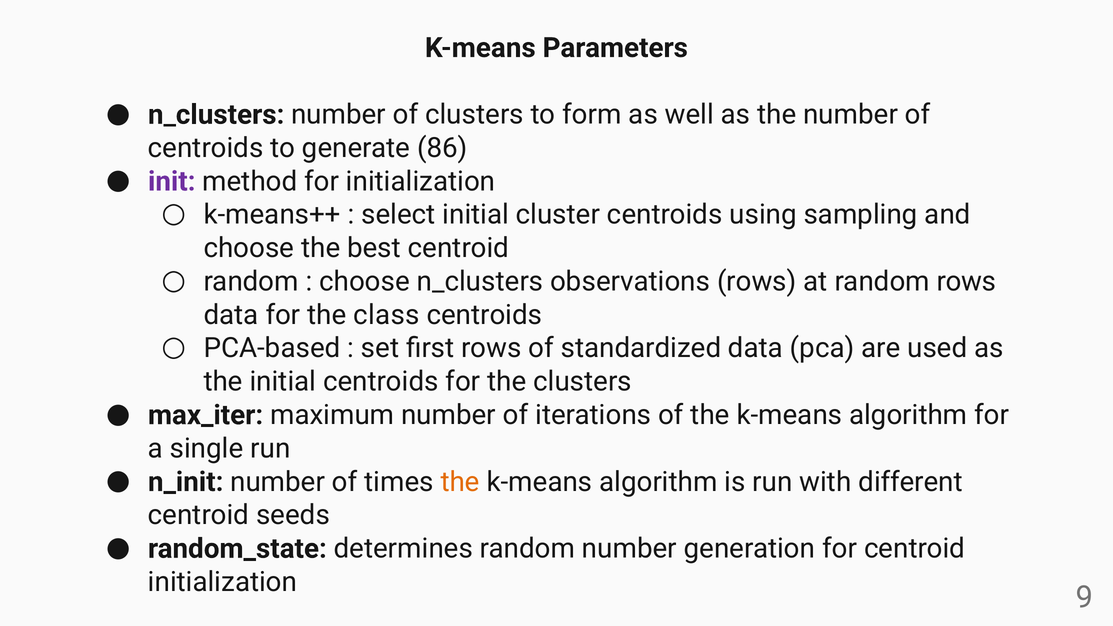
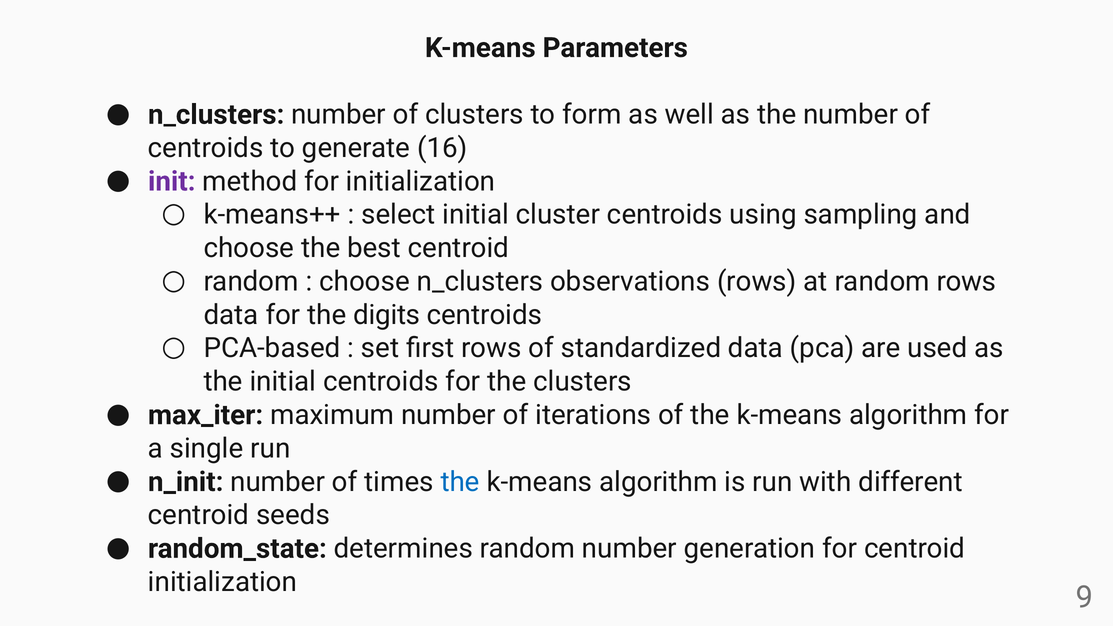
86: 86 -> 16 (442, 148)
class: class -> digits (387, 315)
the colour: orange -> blue (460, 482)
